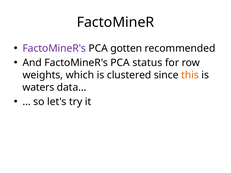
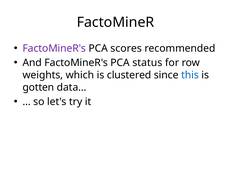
gotten: gotten -> scores (126, 48)
this colour: orange -> blue (190, 75)
waters: waters -> gotten (38, 87)
